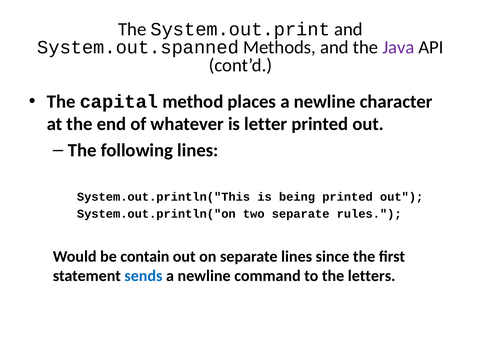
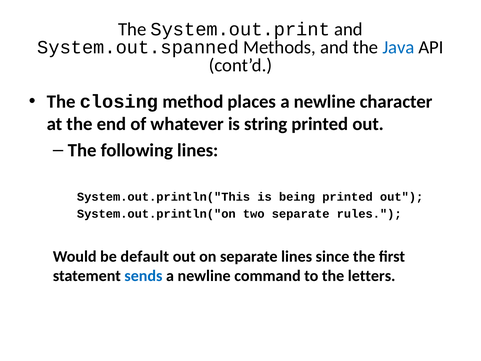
Java colour: purple -> blue (398, 47)
capital: capital -> closing (119, 102)
letter: letter -> string (266, 124)
contain: contain -> default (145, 256)
